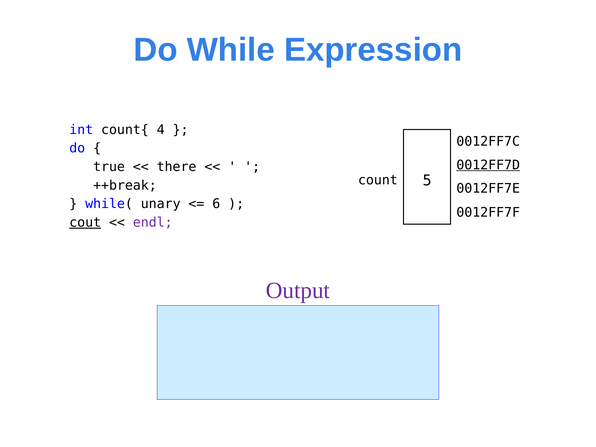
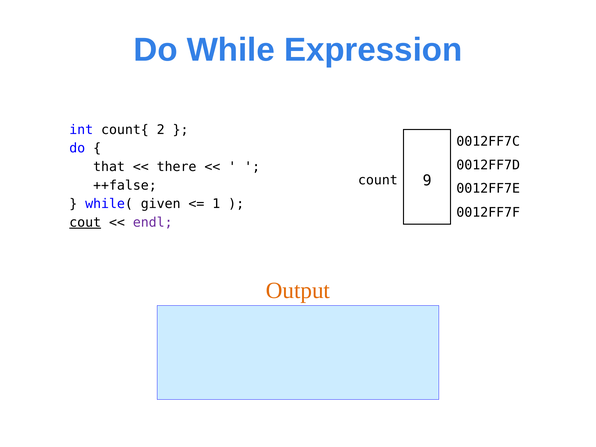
4: 4 -> 2 (161, 130)
0012FF7D underline: present -> none (488, 165)
true: true -> that (109, 167)
5: 5 -> 9 (427, 181)
++break: ++break -> ++false (125, 185)
unary: unary -> given (161, 204)
6: 6 -> 1 (216, 204)
Output colour: purple -> orange (298, 290)
